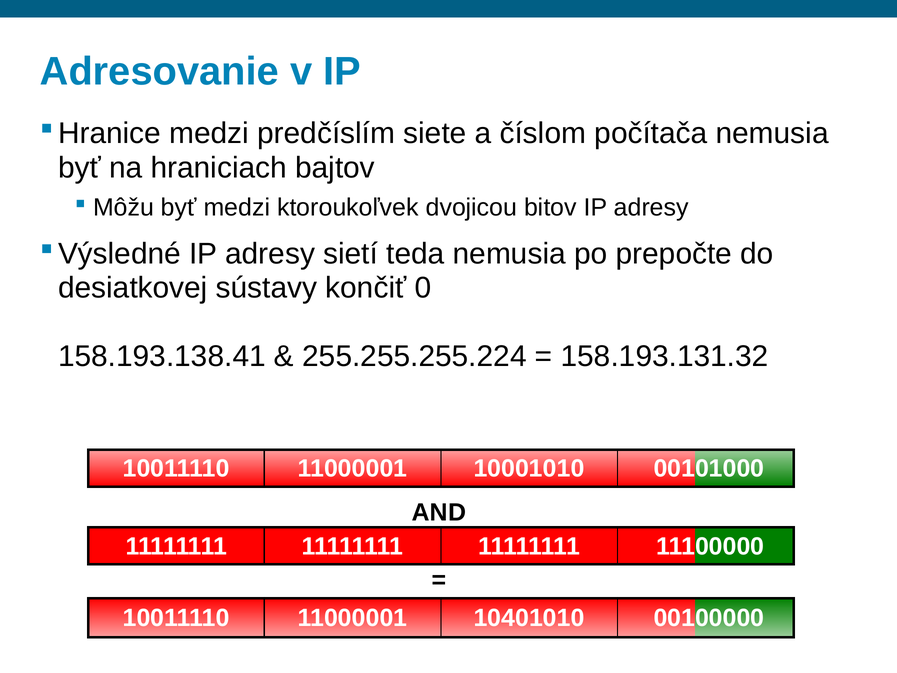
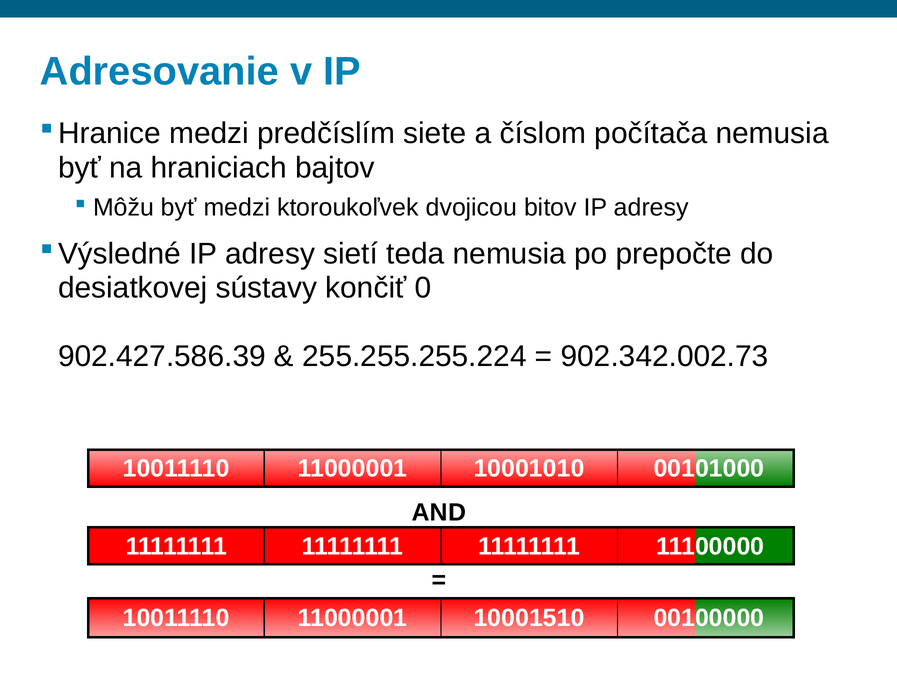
158.193.138.41: 158.193.138.41 -> 902.427.586.39 (162, 356)
158.193.131.32: 158.193.131.32 -> 902.342.002.73 (665, 356)
10401010: 10401010 -> 10001510 (529, 618)
